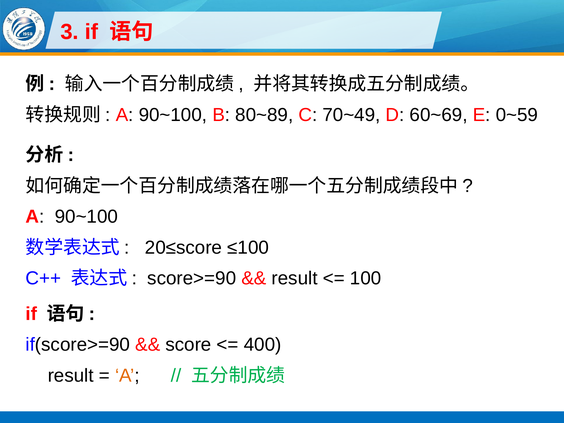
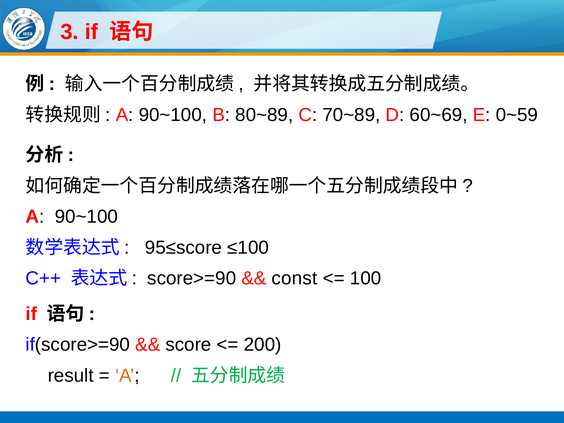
70~49: 70~49 -> 70~89 (351, 115)
20≤score: 20≤score -> 95≤score (184, 247)
result: result -> const (294, 278)
400: 400 -> 200 (263, 345)
